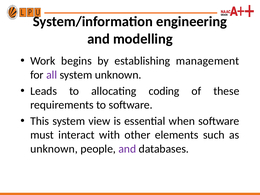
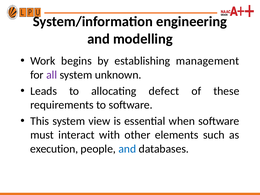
coding: coding -> defect (164, 91)
unknown: unknown -> execution (54, 149)
and colour: purple -> blue (127, 149)
